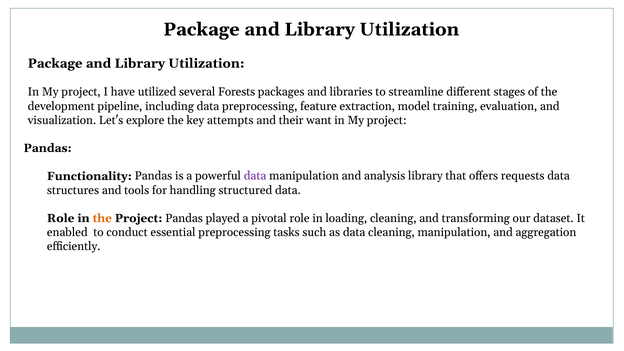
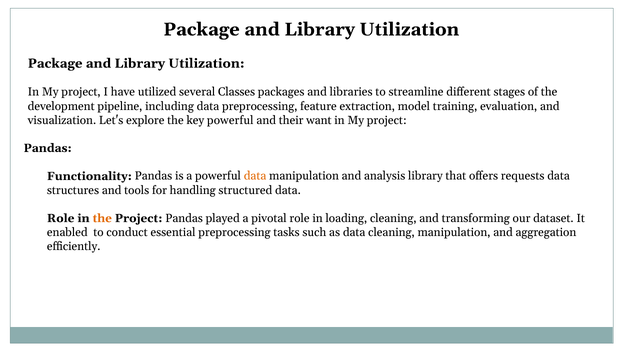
Forests: Forests -> Classes (237, 92)
key attempts: attempts -> powerful (230, 120)
data colour: purple -> orange (255, 176)
